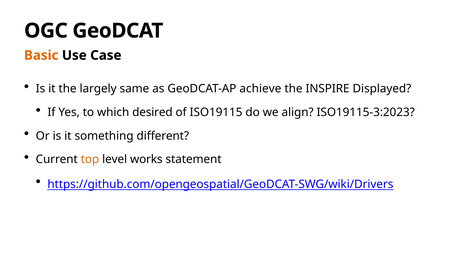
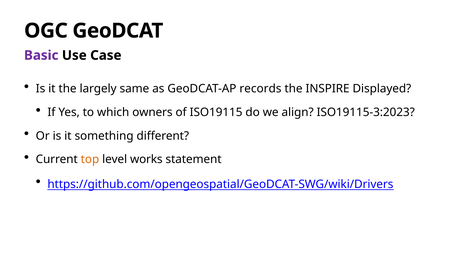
Basic colour: orange -> purple (41, 55)
achieve: achieve -> records (260, 89)
desired: desired -> owners (152, 112)
